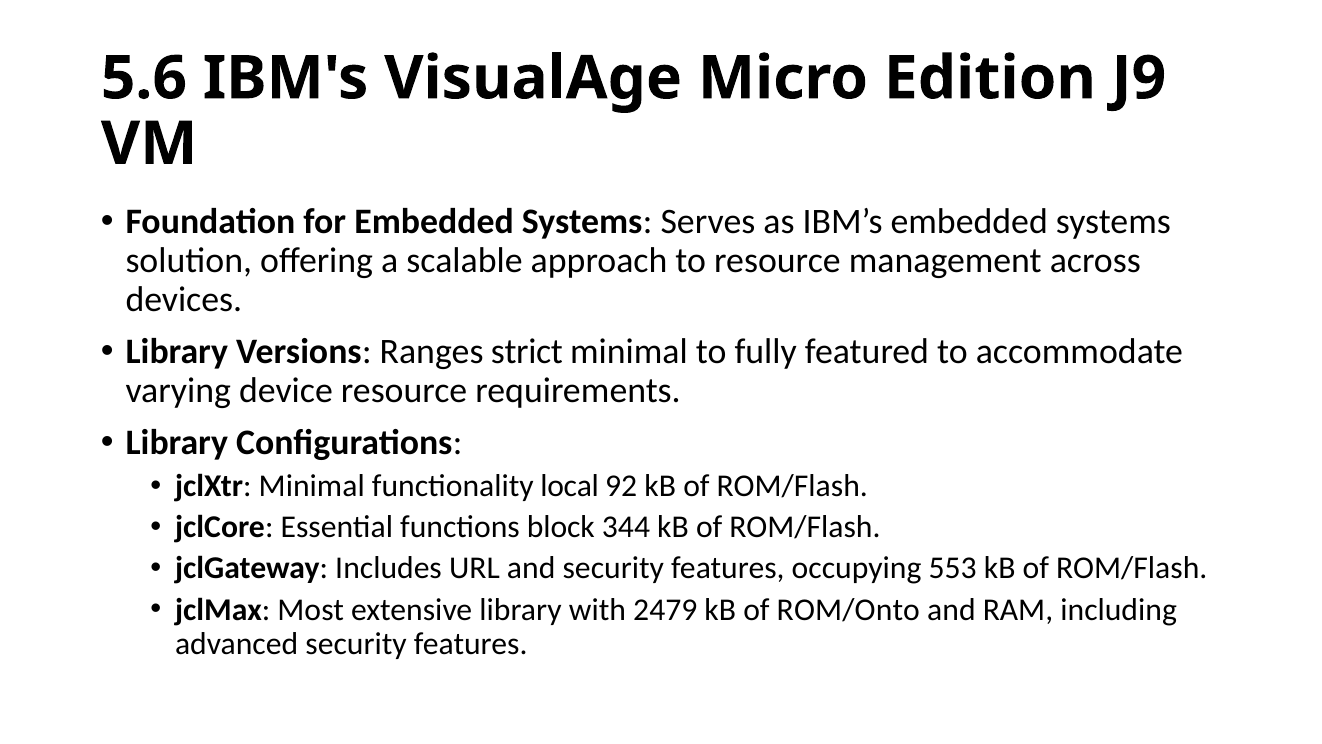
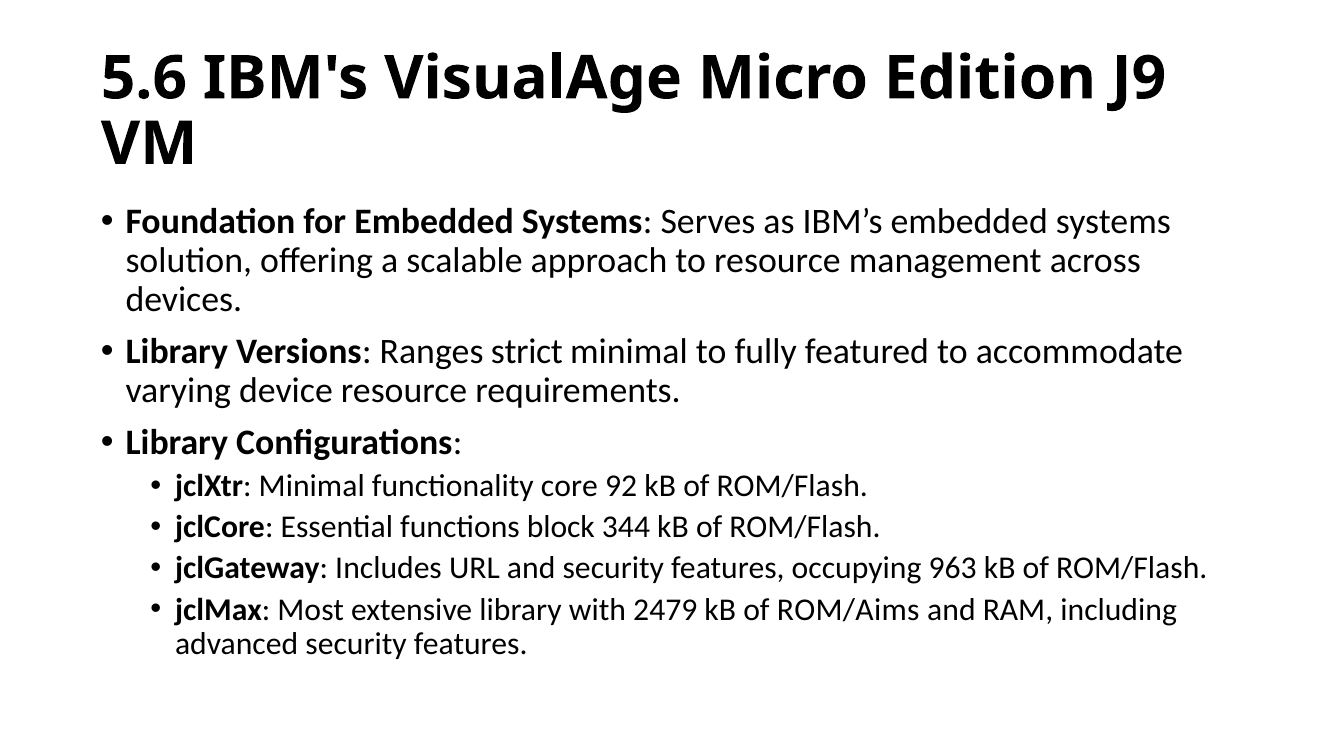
local: local -> core (569, 486)
553: 553 -> 963 (953, 568)
ROM/Onto: ROM/Onto -> ROM/Aims (848, 609)
